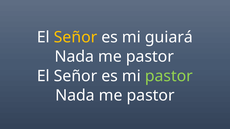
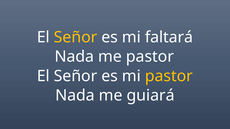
guiará: guiará -> faltará (169, 37)
pastor colour: light green -> yellow (169, 76)
pastor: pastor -> guiará (151, 96)
